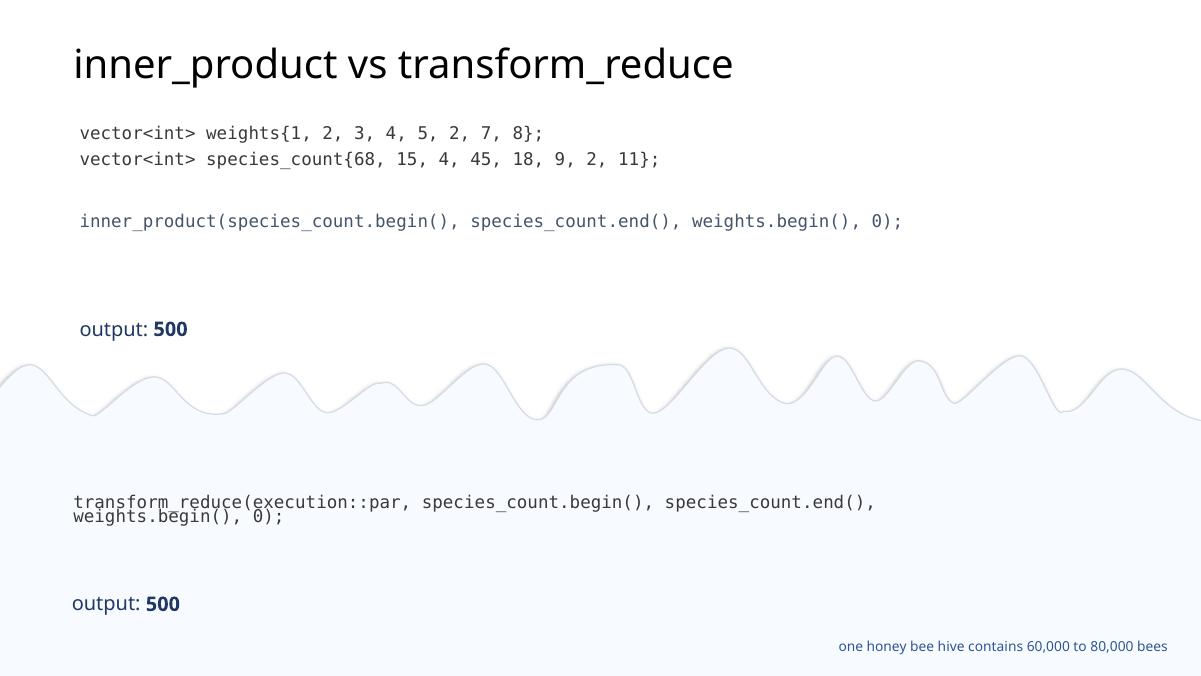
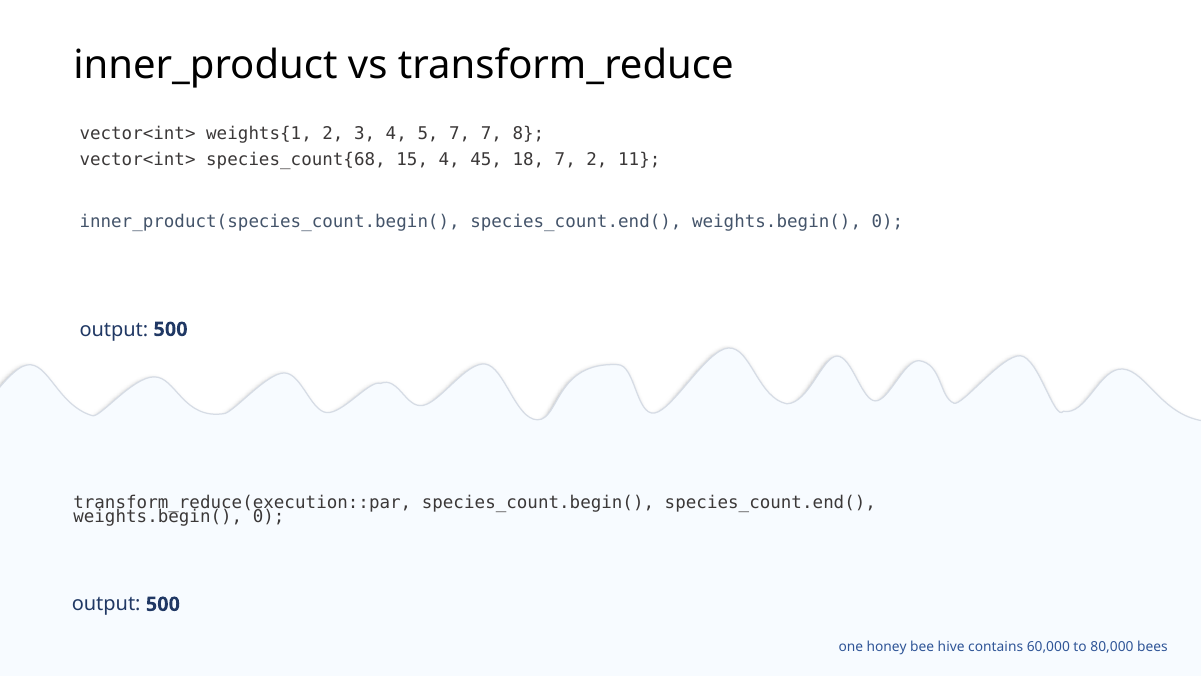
5 2: 2 -> 7 (460, 134)
18 9: 9 -> 7 (565, 160)
